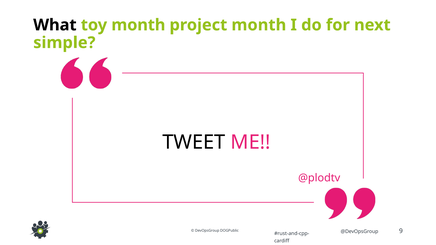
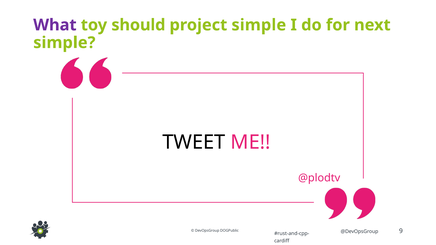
What colour: black -> purple (55, 25)
toy month: month -> should (138, 25)
project month: month -> simple (259, 25)
